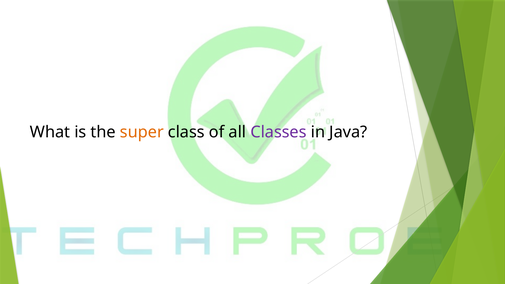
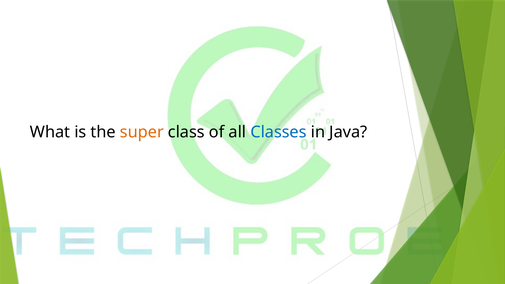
Classes colour: purple -> blue (278, 132)
